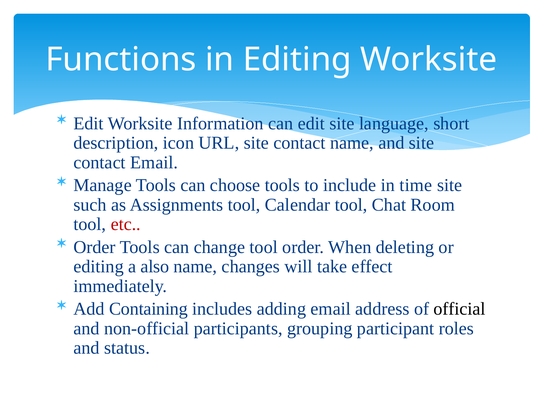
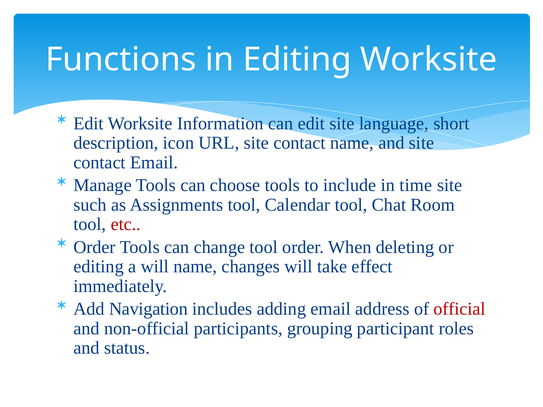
a also: also -> will (155, 267)
Containing: Containing -> Navigation (148, 309)
official colour: black -> red (460, 309)
